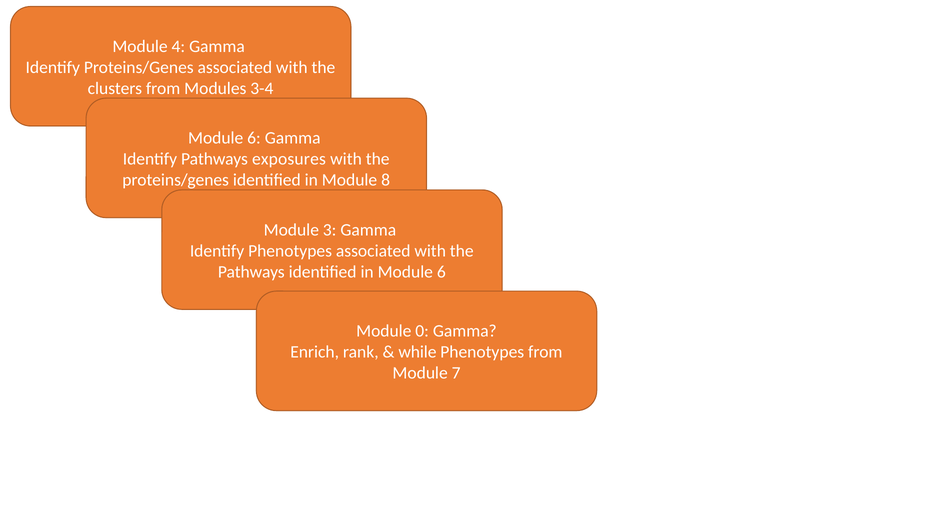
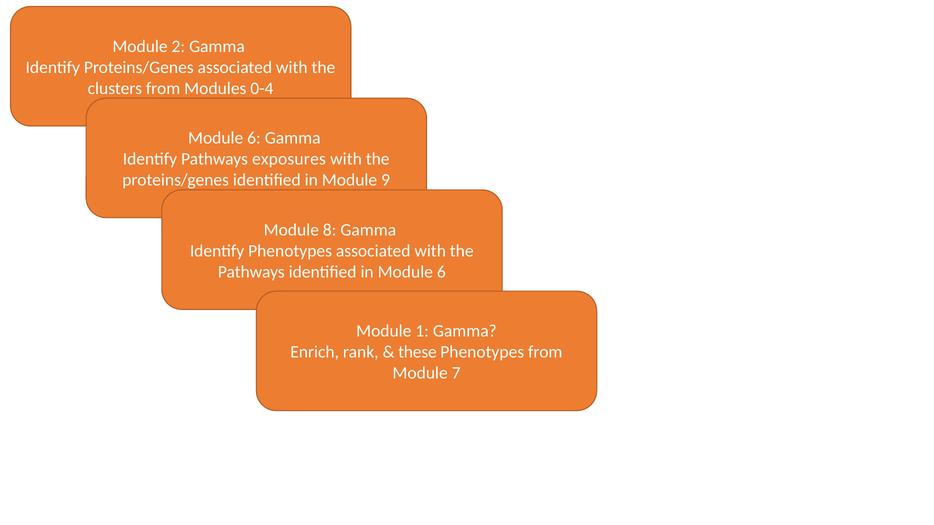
4: 4 -> 2 (178, 46)
3-4: 3-4 -> 0-4 (262, 89)
8: 8 -> 9 (386, 180)
3: 3 -> 8 (330, 230)
0: 0 -> 1 (422, 331)
while: while -> these (417, 352)
